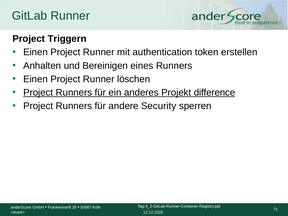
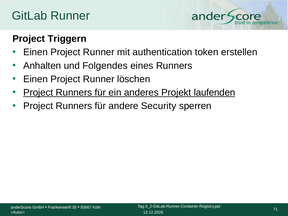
Bereinigen: Bereinigen -> Folgendes (105, 66)
difference: difference -> laufenden (215, 93)
